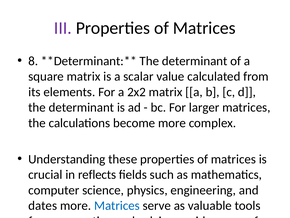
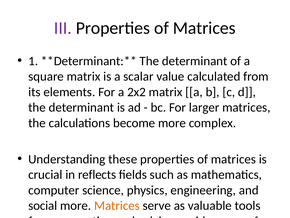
8: 8 -> 1 (33, 61)
dates: dates -> social (43, 205)
Matrices colour: blue -> orange (117, 205)
